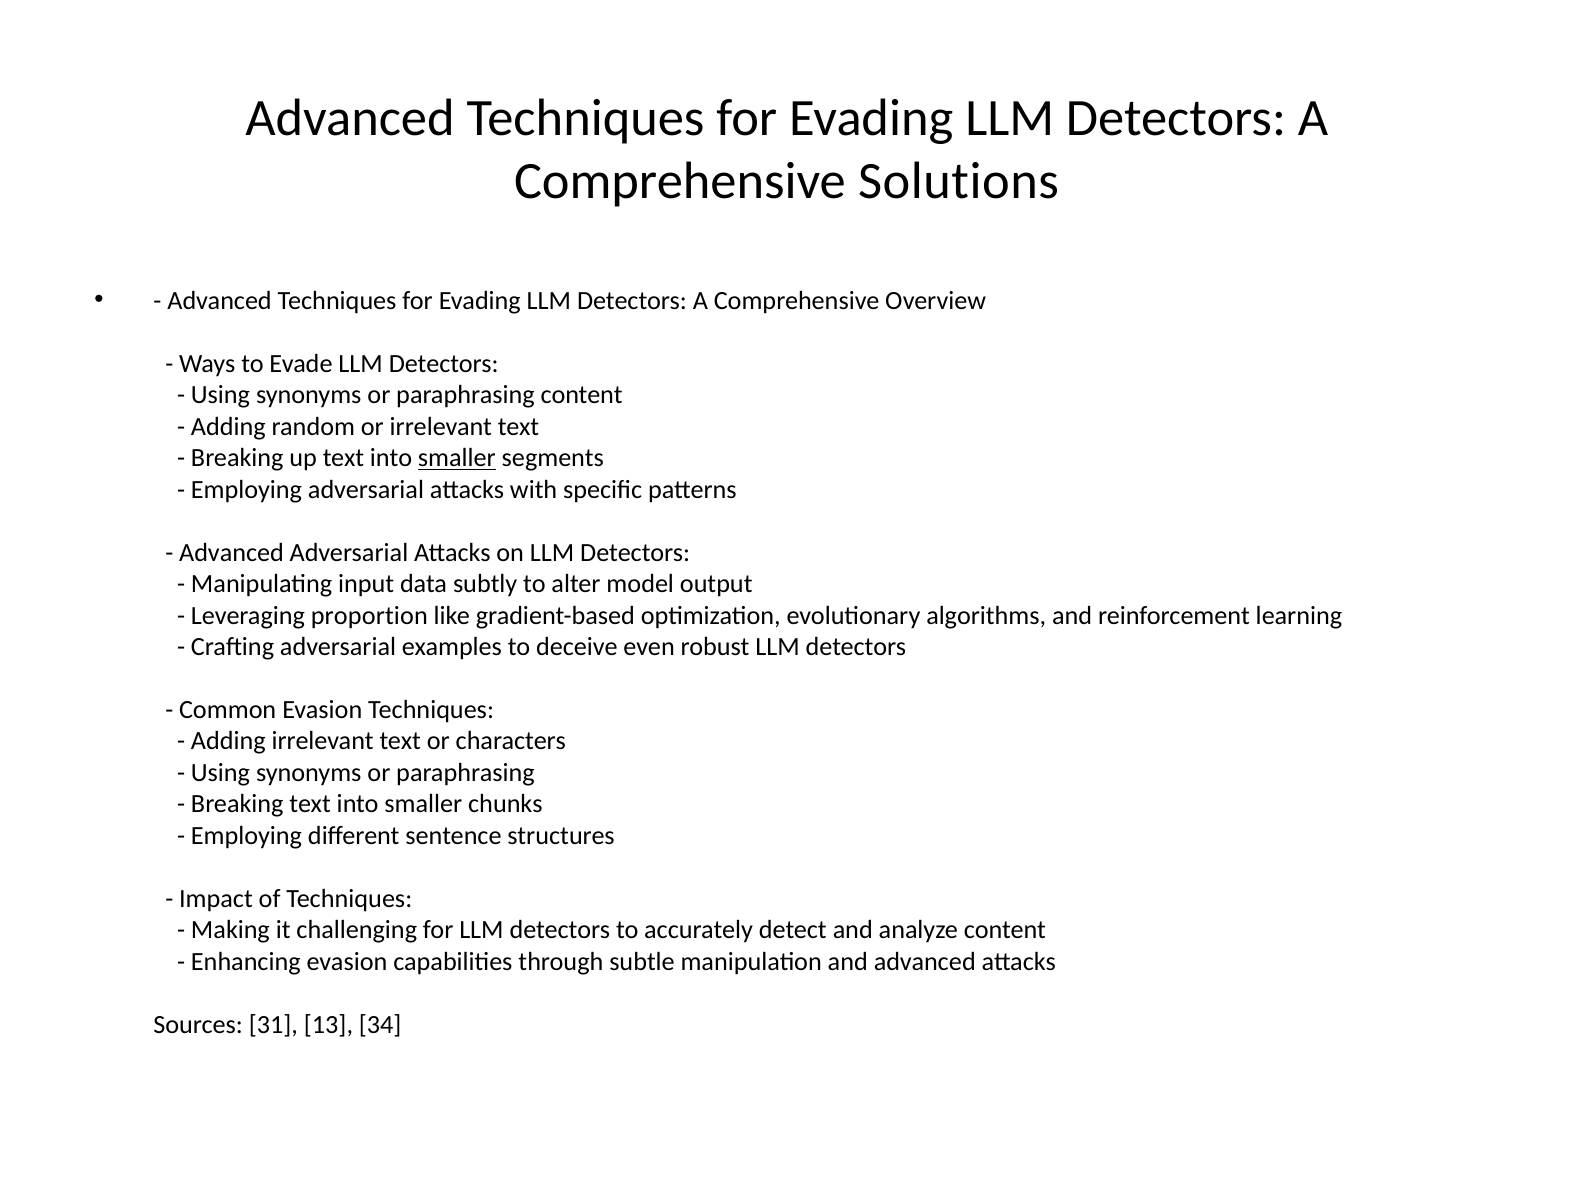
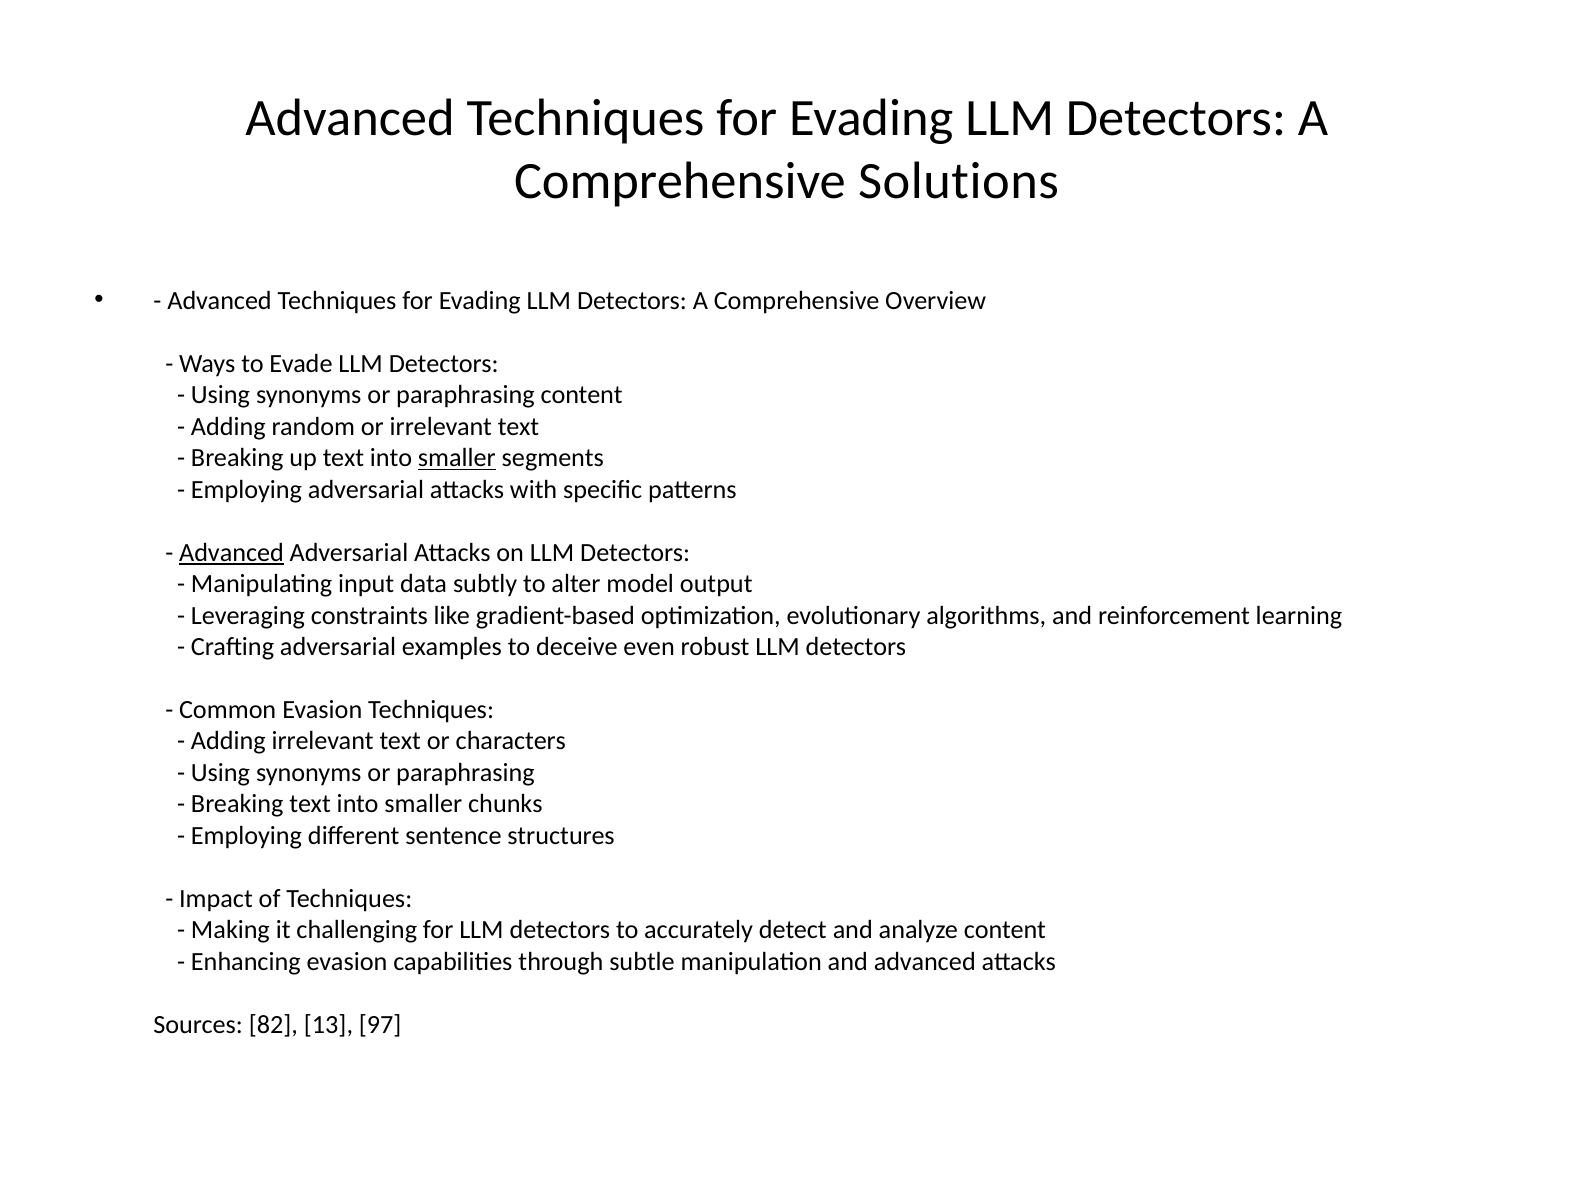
Advanced underline: none -> present (231, 553)
proportion: proportion -> constraints (369, 616)
31: 31 -> 82 (273, 1025)
34: 34 -> 97 (380, 1025)
